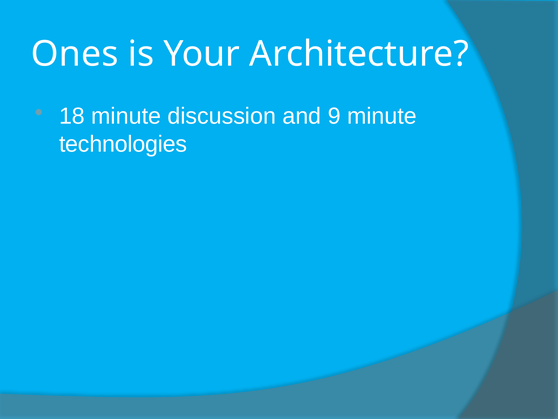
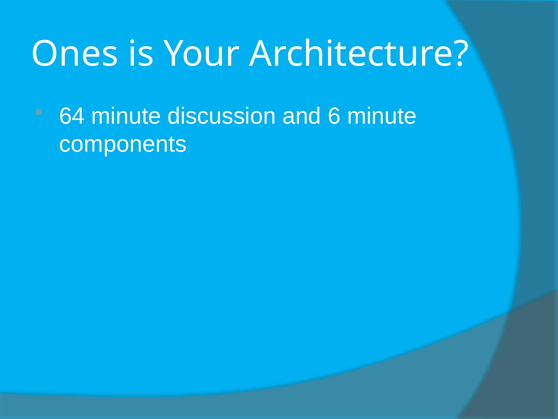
18: 18 -> 64 (72, 116)
9: 9 -> 6 (334, 116)
technologies: technologies -> components (123, 144)
